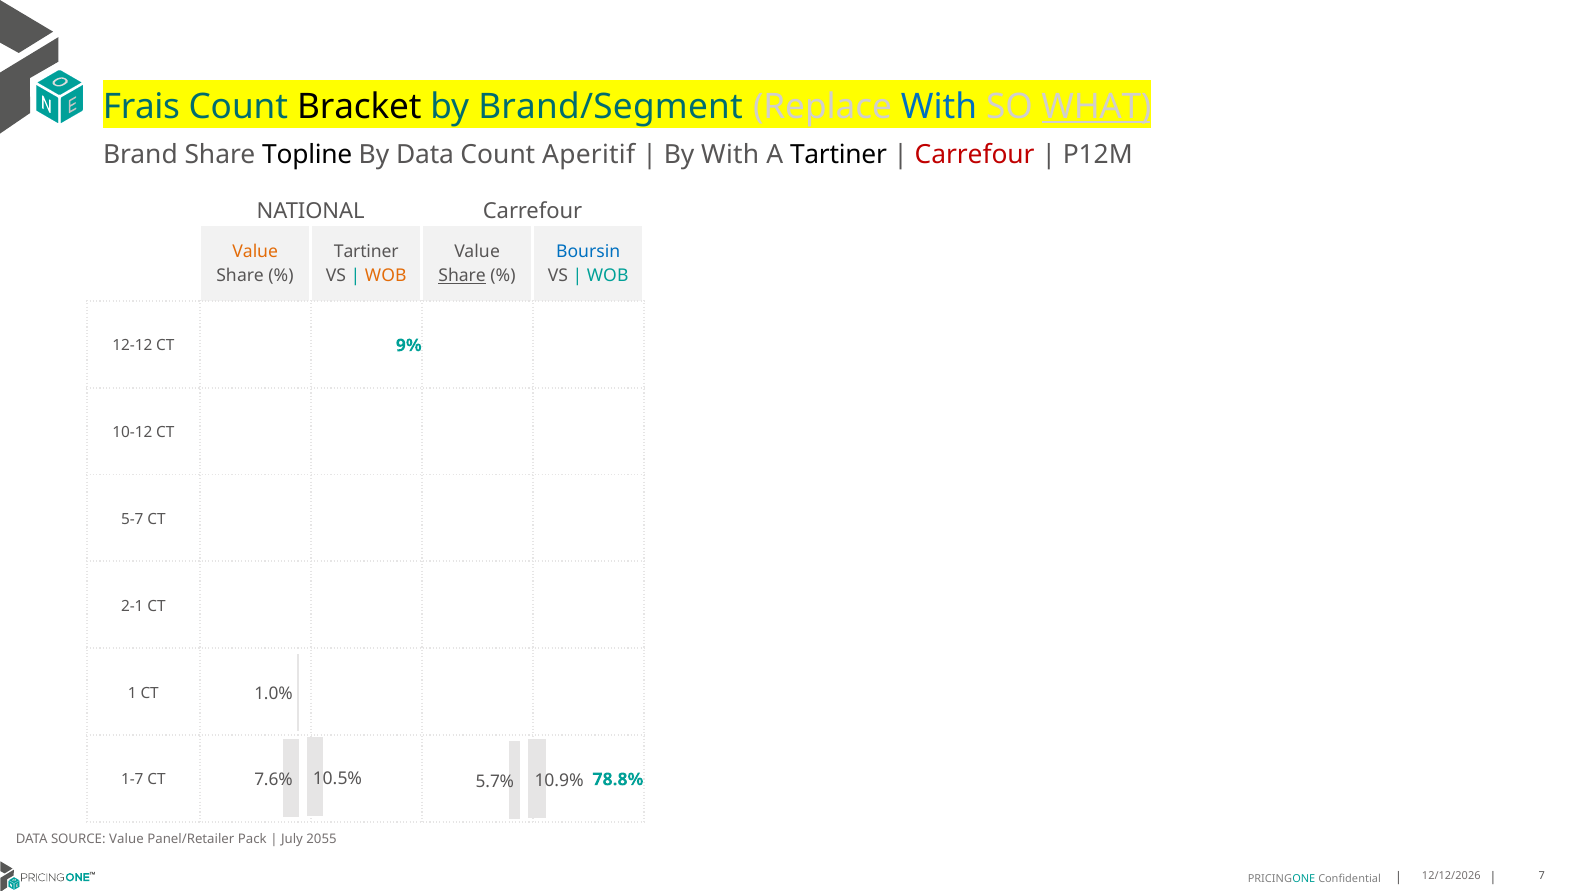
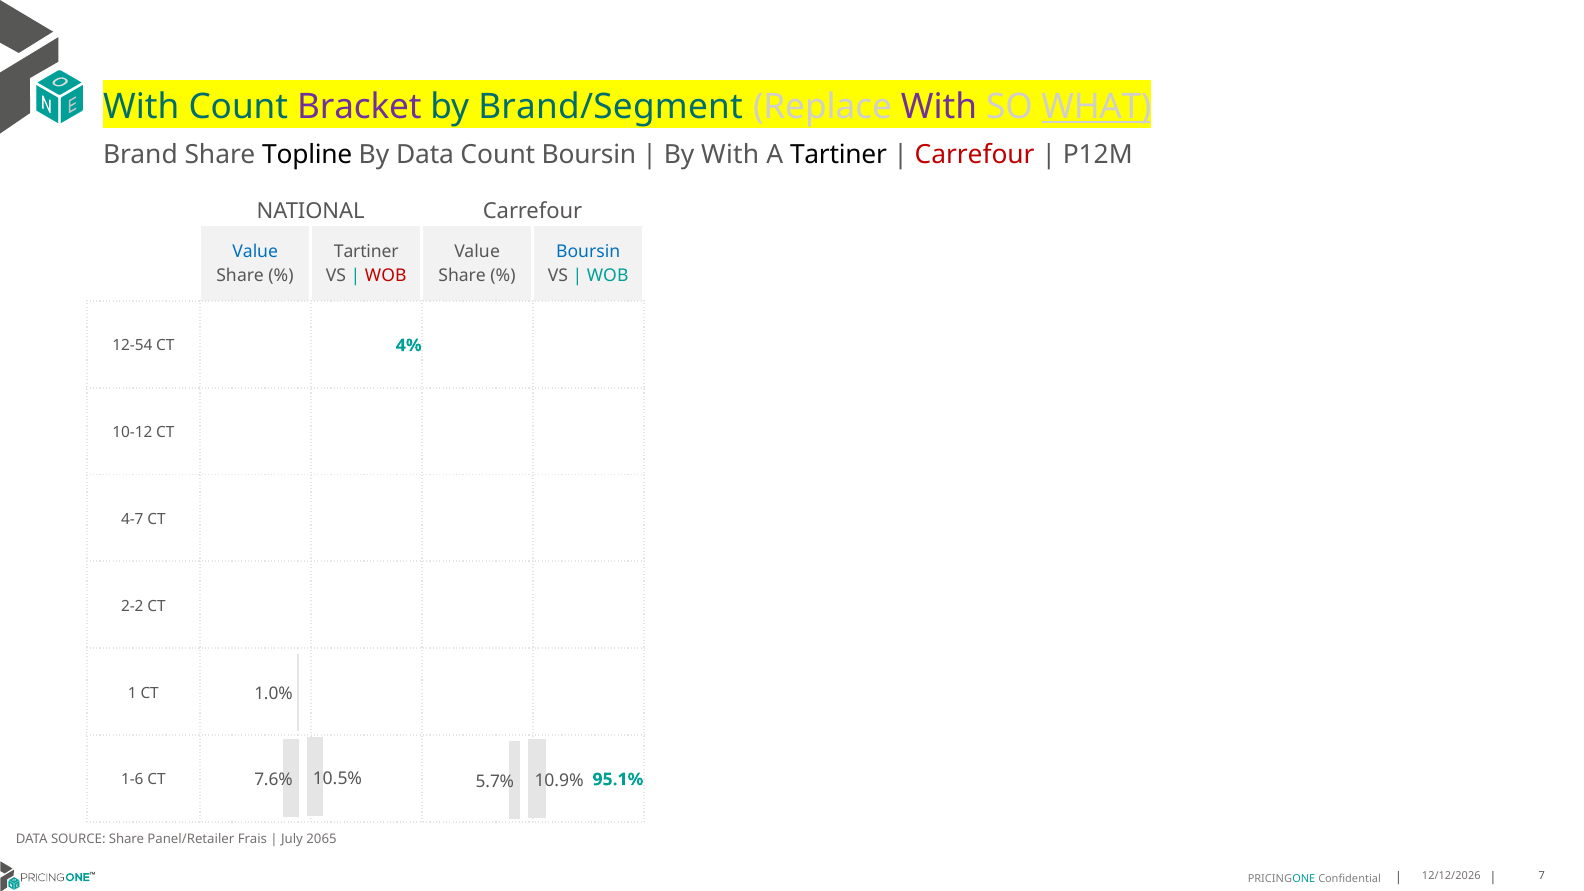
Frais: Frais -> With (141, 106)
Bracket colour: black -> purple (359, 106)
With colour: blue -> purple (939, 106)
Count Aperitif: Aperitif -> Boursin (589, 154)
Value colour: orange -> blue (255, 252)
WOB colour: orange -> red (386, 276)
Share underline: present -> none (462, 276)
12-12: 12-12 -> 12-54 (132, 346)
9%: 9% -> 4% (409, 345)
5-7: 5-7 -> 4-7 (132, 519)
2-1: 2-1 -> 2-2 (132, 606)
1-7: 1-7 -> 1-6 (132, 780)
78.8%: 78.8% -> 95.1% (618, 779)
SOURCE Value: Value -> Share (127, 839)
Pack: Pack -> Frais (252, 839)
2055: 2055 -> 2065 (322, 839)
